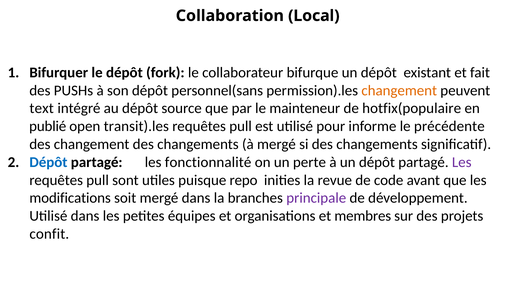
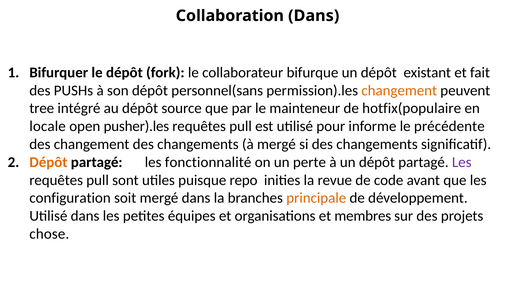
Collaboration Local: Local -> Dans (314, 16)
text: text -> tree (42, 109)
publié: publié -> locale (48, 127)
transit).les: transit).les -> pusher).les (136, 127)
Dépôt colour: blue -> orange (48, 162)
modifications: modifications -> configuration (70, 198)
principale colour: purple -> orange (316, 198)
confit: confit -> chose (49, 234)
